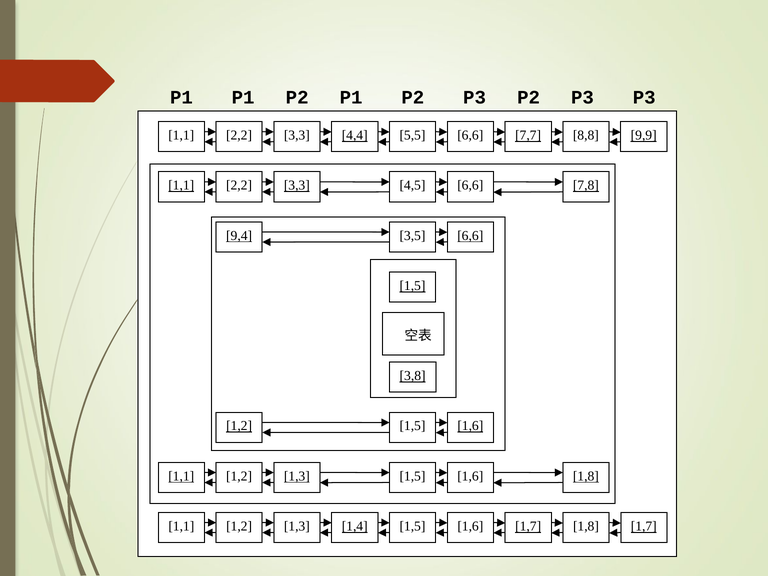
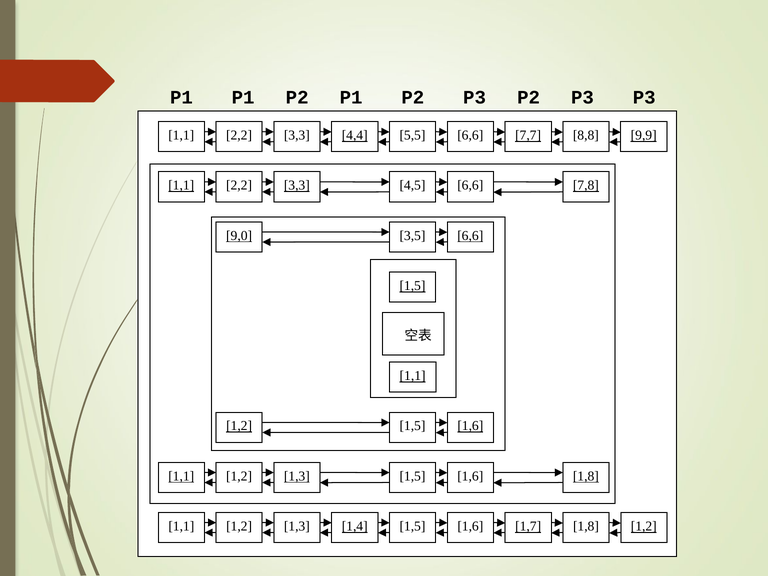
9,4: 9,4 -> 9,0 (239, 236)
3,8: 3,8 -> 1,1 (413, 376)
1,8 1,7: 1,7 -> 1,2 (644, 526)
